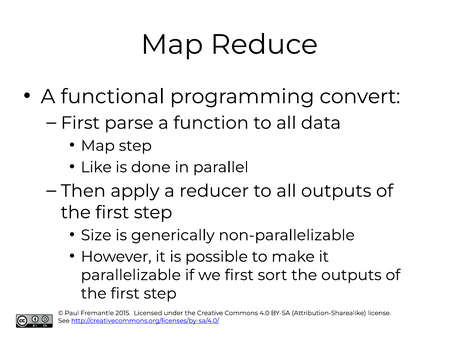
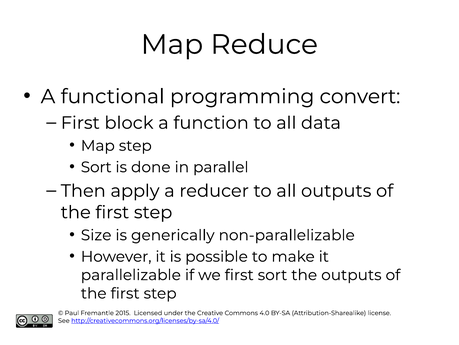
parse: parse -> block (129, 123)
Like: Like -> Sort (96, 167)
